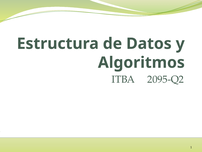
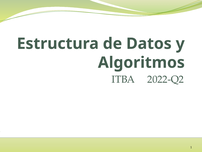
2095-Q2: 2095-Q2 -> 2022-Q2 (166, 79)
